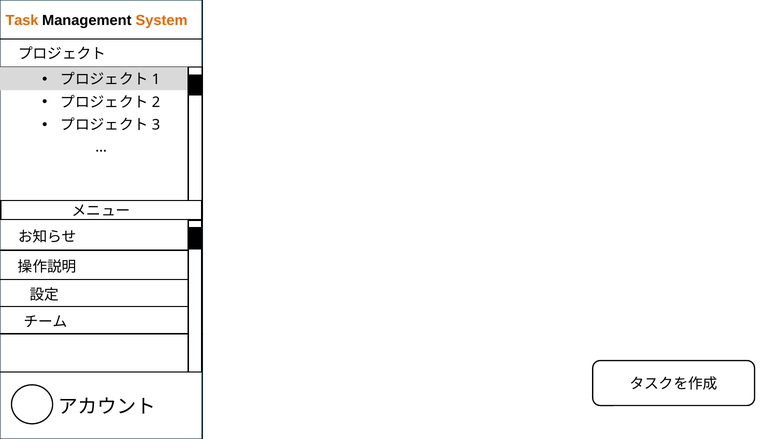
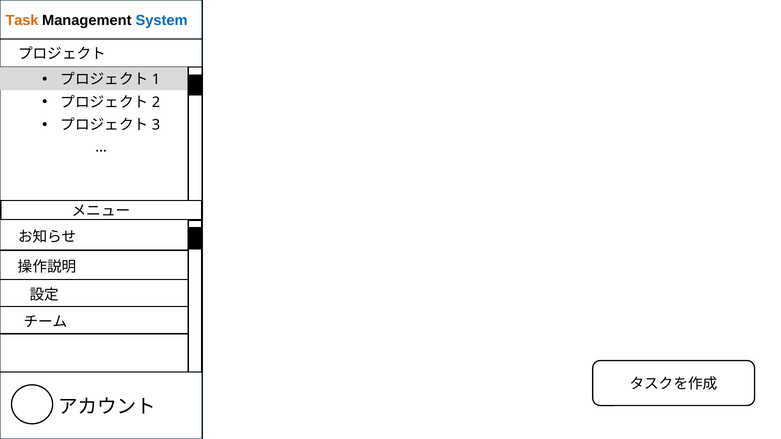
System colour: orange -> blue (162, 20)
